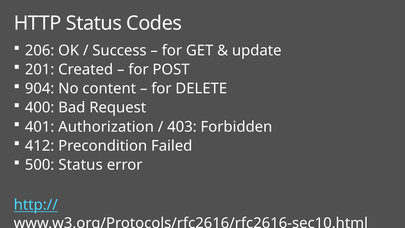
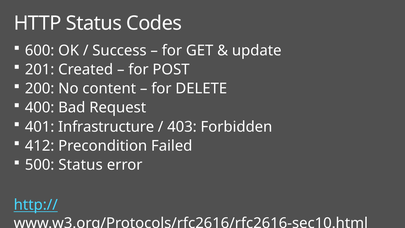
206: 206 -> 600 (40, 50)
904: 904 -> 200 (40, 89)
Authorization: Authorization -> Infrastructure (106, 127)
